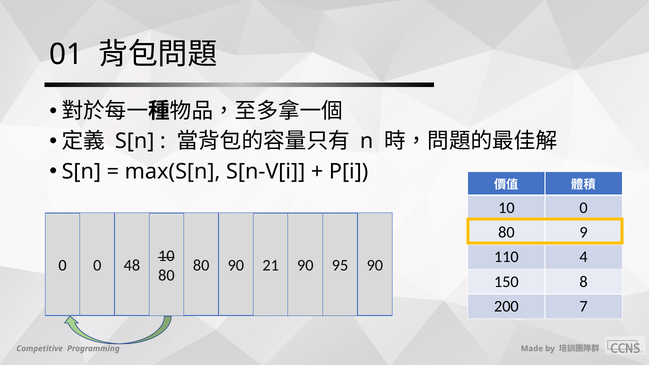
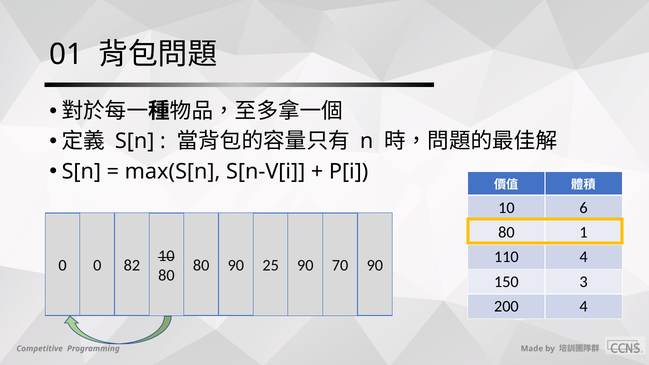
10 0: 0 -> 6 (584, 208)
9: 9 -> 1 (584, 232)
21: 21 -> 25 (271, 265)
95: 95 -> 70 (340, 265)
48: 48 -> 82 (132, 265)
8: 8 -> 3 (584, 282)
200 7: 7 -> 4 (584, 307)
